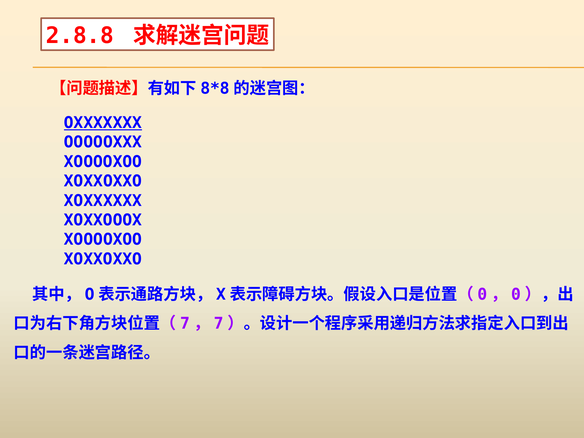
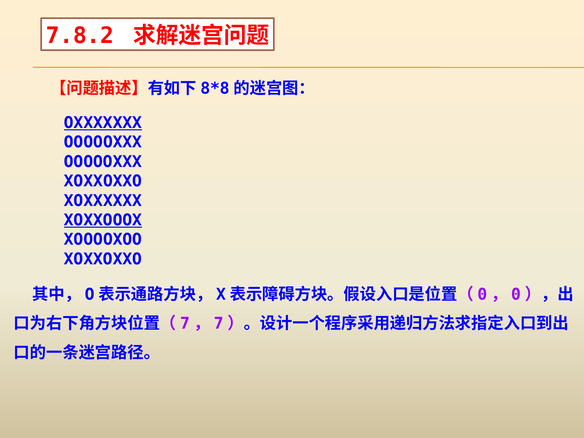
2.8.8: 2.8.8 -> 7.8.2 (80, 36)
XOOOOXOO: XOOOOXOO -> OOOOOXXX (103, 162)
XOXXOOOX underline: none -> present (103, 220)
